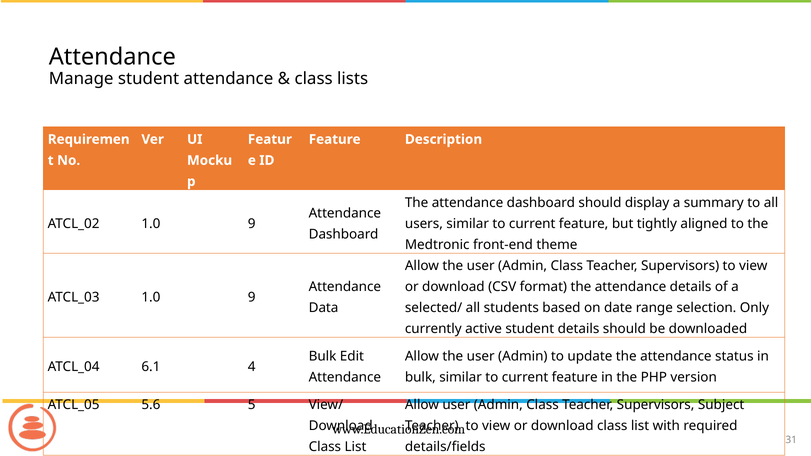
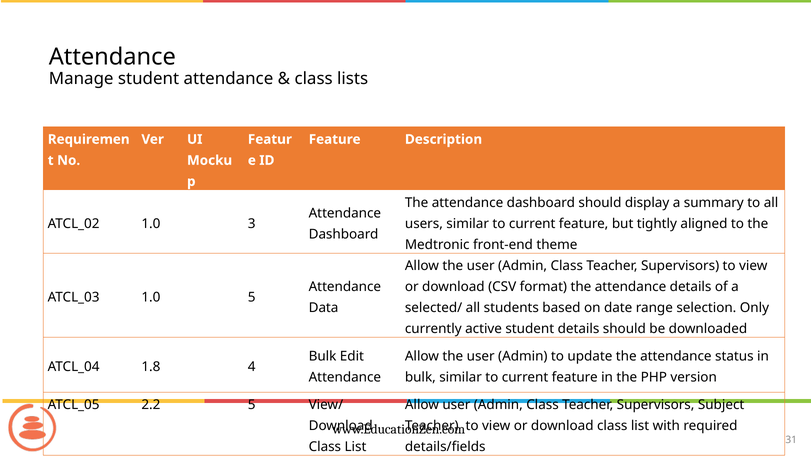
9: 9 -> 3 (252, 224)
9: 9 -> 5 (252, 297)
6.1: 6.1 -> 1.8 (151, 367)
5.6: 5.6 -> 2.2 (151, 405)
